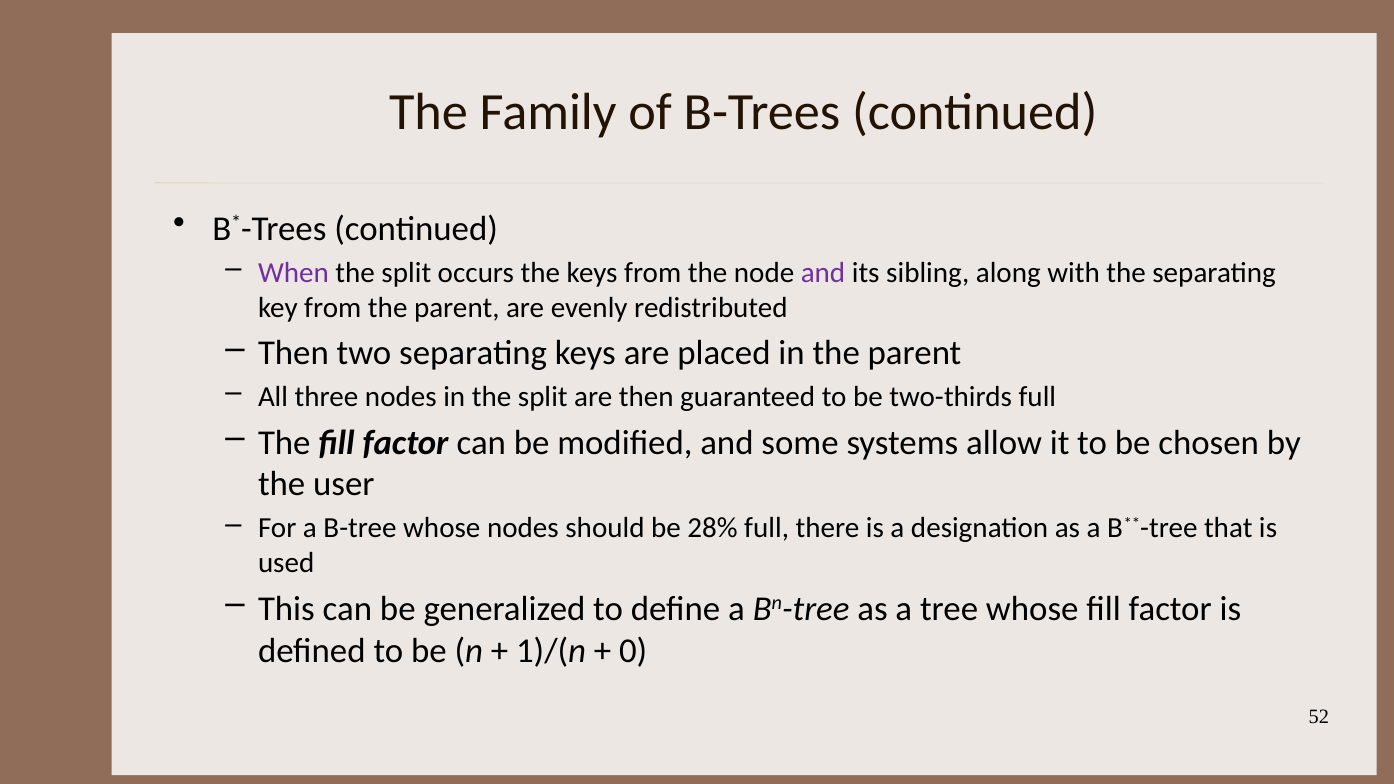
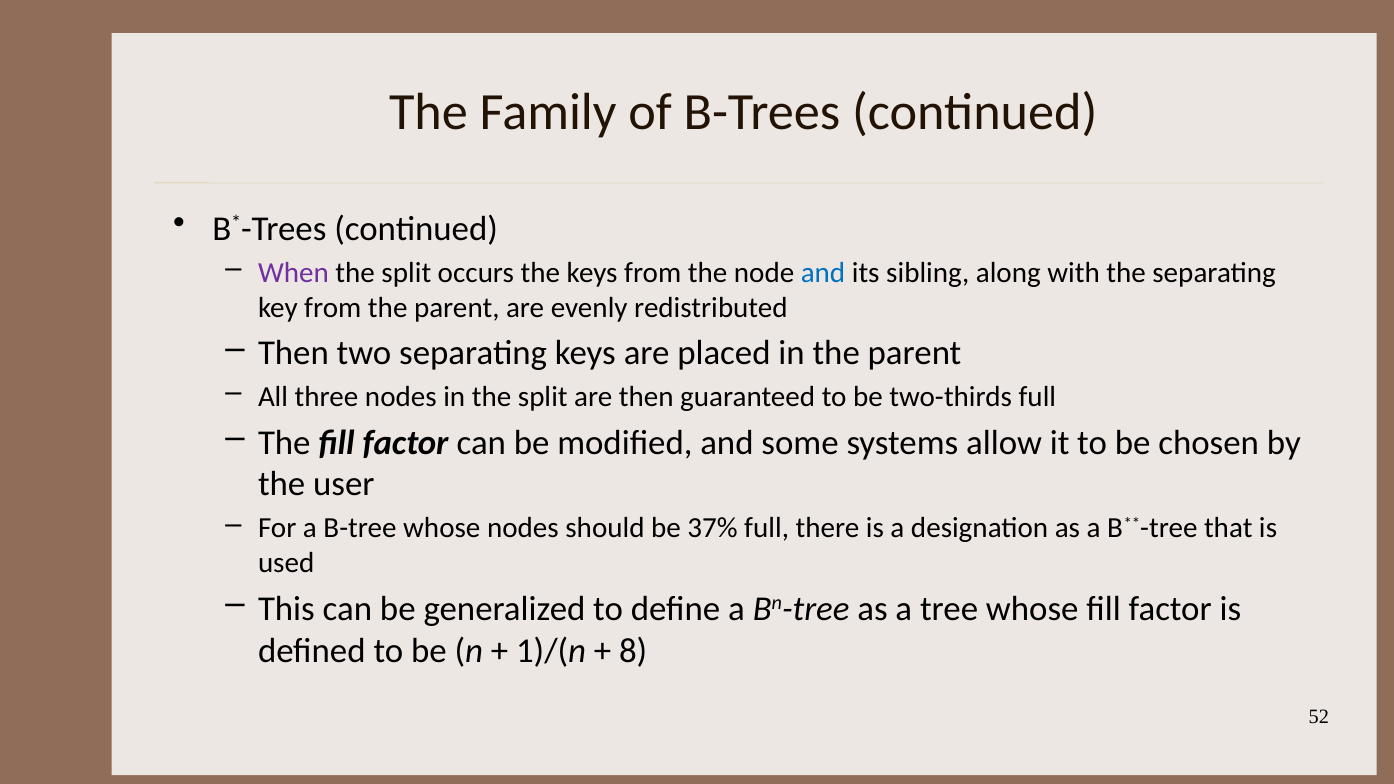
and colour: purple -> blue (823, 273)
28%: 28% -> 37% (713, 528)
0: 0 -> 8 (633, 651)
